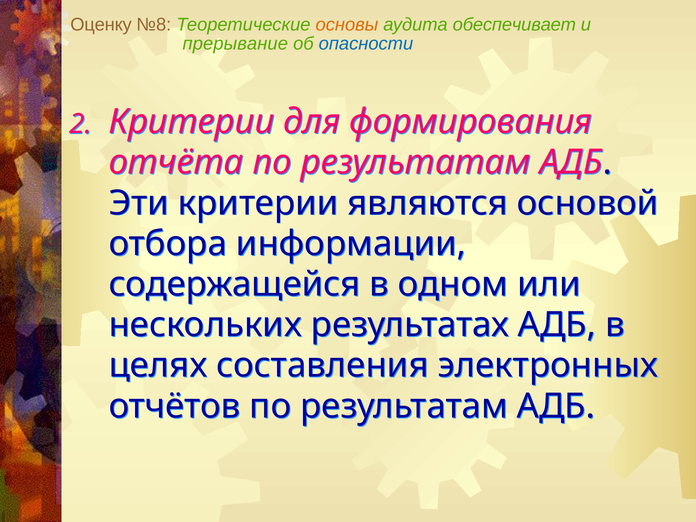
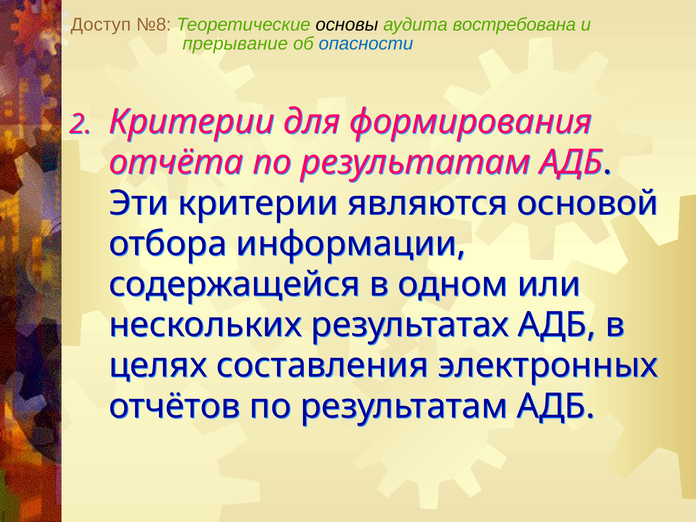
Оценку: Оценку -> Доступ (101, 24)
основы colour: orange -> black (347, 24)
обеспечивает: обеспечивает -> востребована (514, 24)
